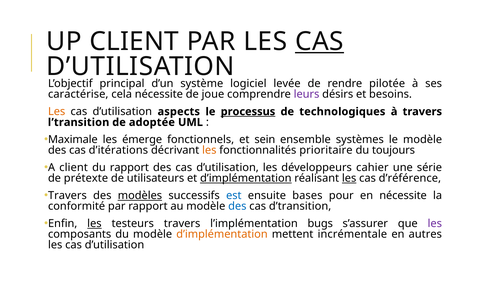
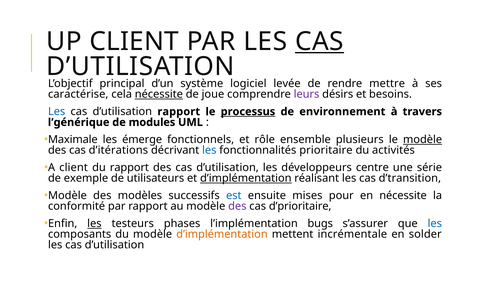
pilotée: pilotée -> mettre (387, 84)
nécessite underline: none -> present (159, 94)
Les colour: orange -> blue (57, 112)
d’utilisation aspects: aspects -> rapport (179, 112)
technologiques: technologiques -> environnement (342, 112)
l’transition: l’transition -> l’générique (79, 123)
adoptée: adoptée -> modules (152, 123)
sein: sein -> rôle (265, 140)
systèmes: systèmes -> plusieurs (360, 140)
modèle underline: none -> present (423, 140)
les colour: orange -> blue (209, 151)
toujours: toujours -> activités (393, 151)
cahier: cahier -> centre (372, 168)
prétexte: prétexte -> exemple (86, 179)
les underline: present -> none (349, 179)
d’référence: d’référence -> d’transition (410, 179)
Travers: Travers -> Modèle (67, 196)
modèles underline: present -> none (140, 196)
bases: bases -> mises (307, 196)
des colour: blue -> purple (237, 207)
d’transition: d’transition -> d’prioritaire (300, 207)
testeurs travers: travers -> phases (182, 224)
les colour: purple -> blue (435, 224)
autres: autres -> solder (425, 235)
